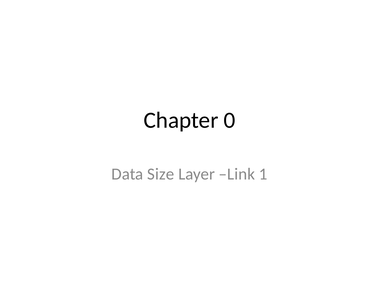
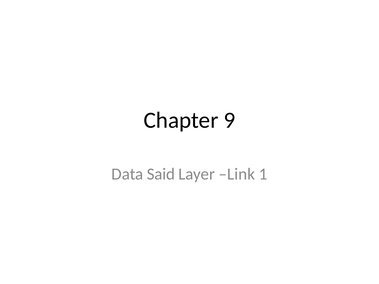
0: 0 -> 9 (229, 120)
Size: Size -> Said (161, 174)
